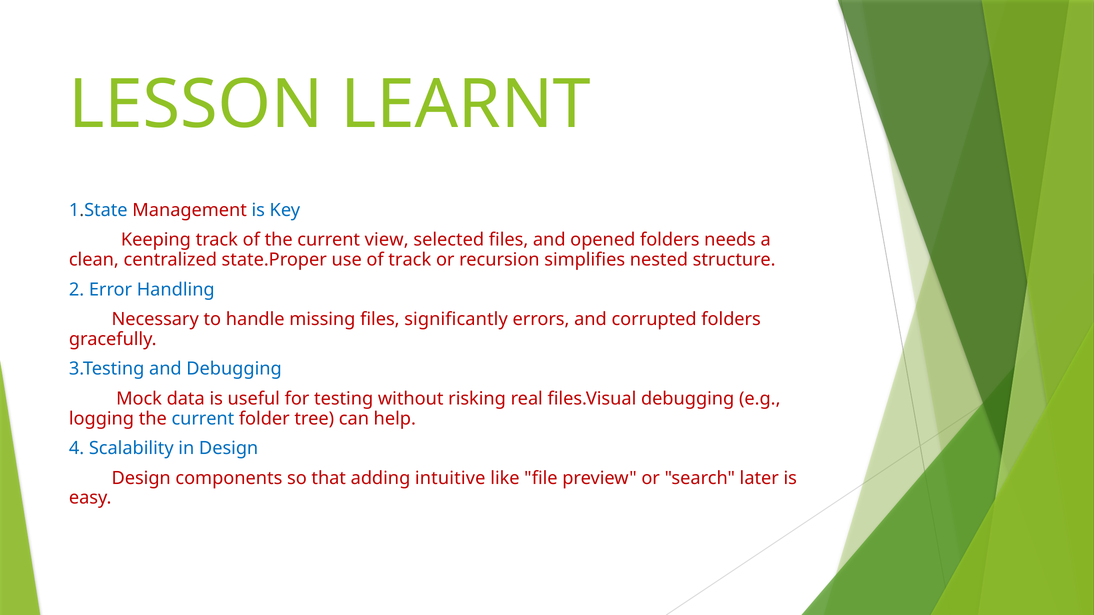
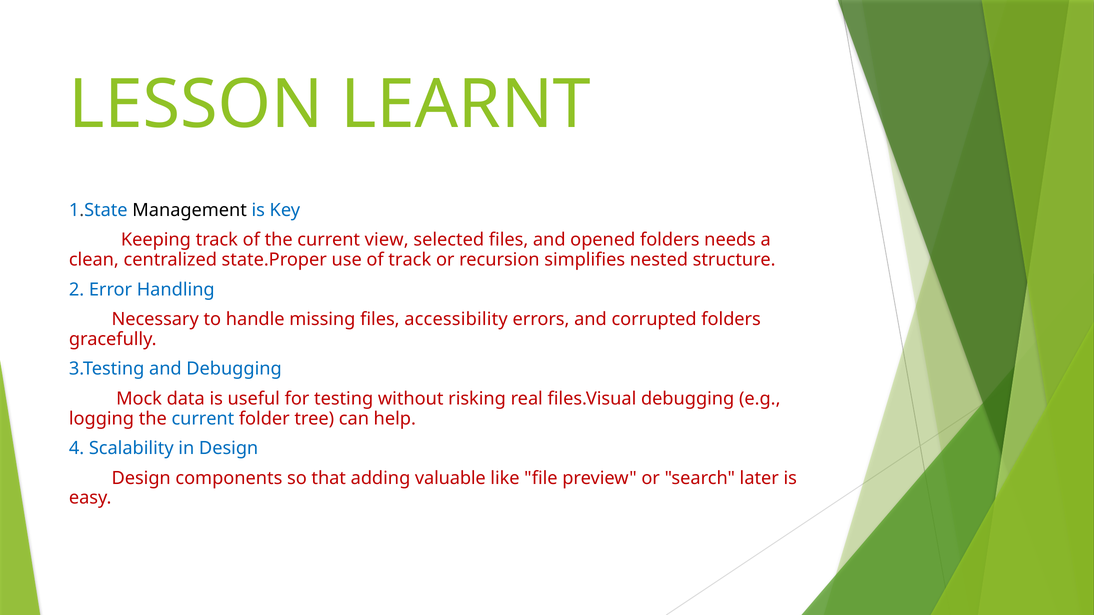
Management colour: red -> black (190, 210)
significantly: significantly -> accessibility (456, 320)
intuitive: intuitive -> valuable (450, 479)
